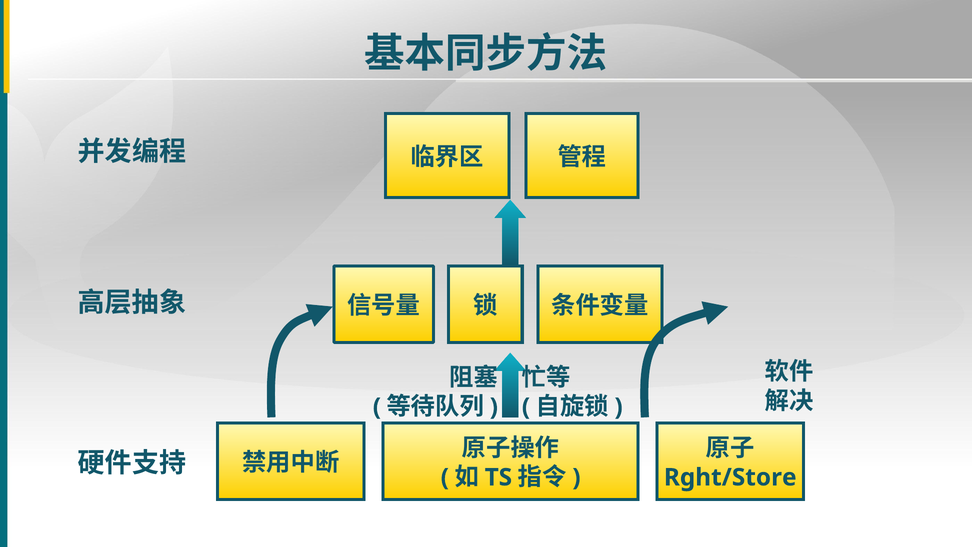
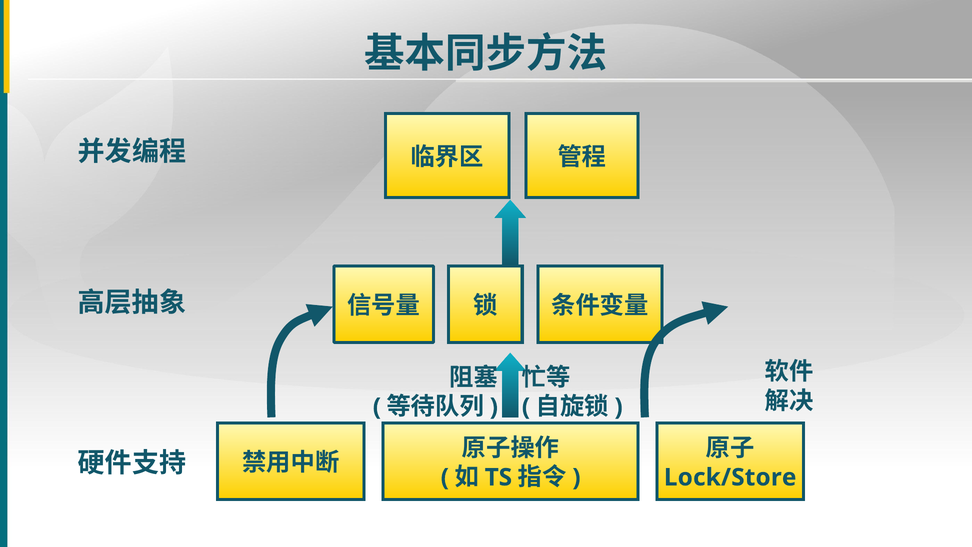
Rght/Store: Rght/Store -> Lock/Store (730, 477)
